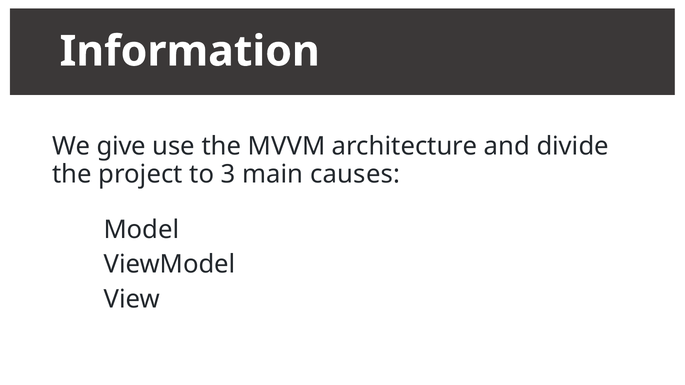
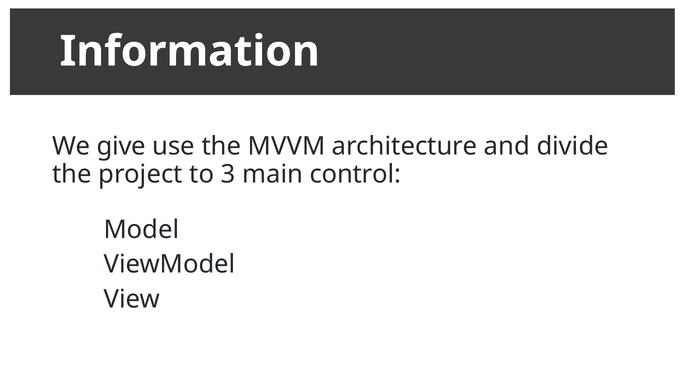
causes: causes -> control (355, 174)
